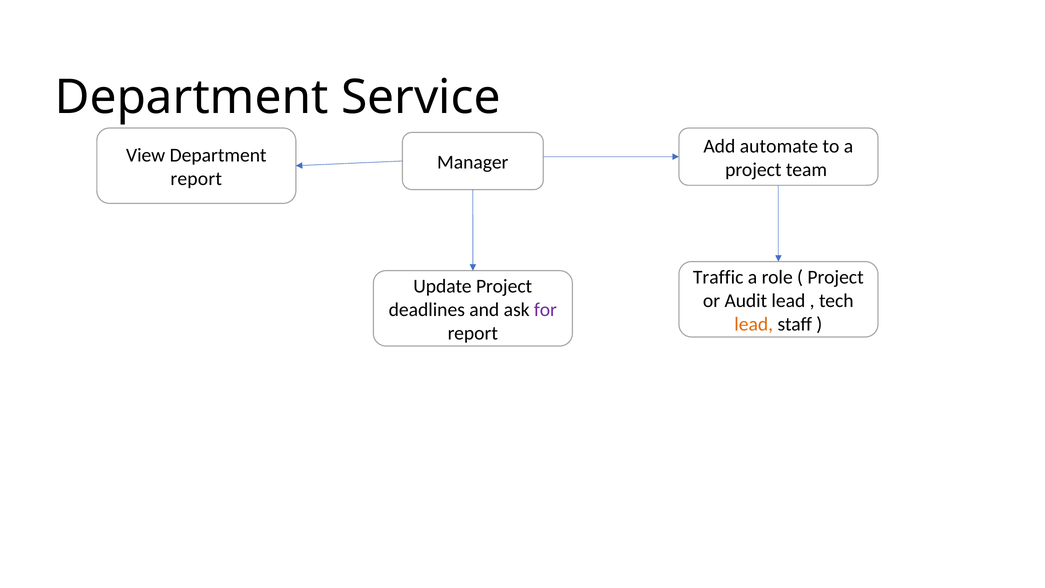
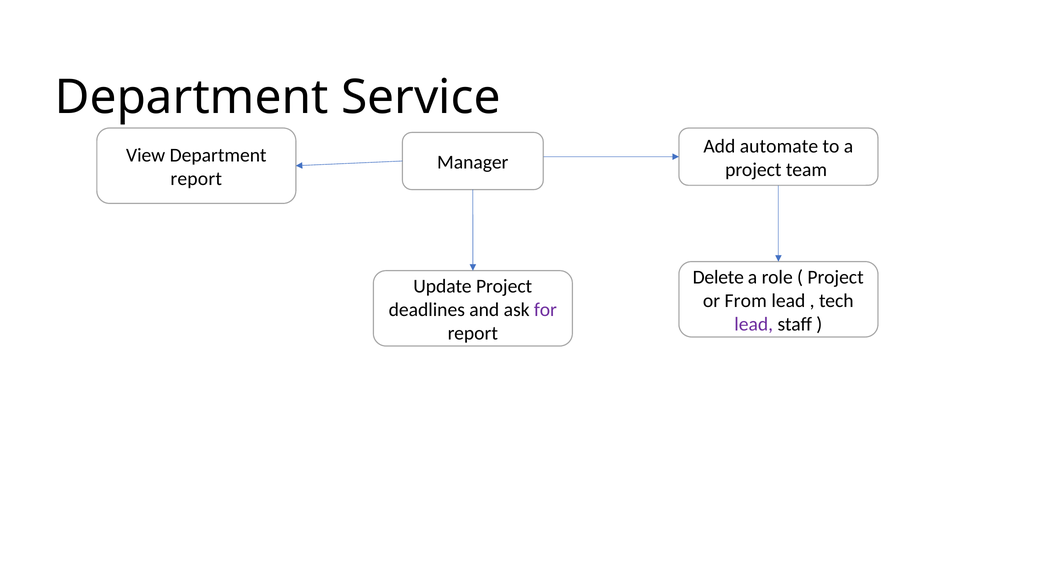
Traffic: Traffic -> Delete (718, 277)
Audit: Audit -> From (746, 301)
lead colour: orange -> purple (754, 324)
